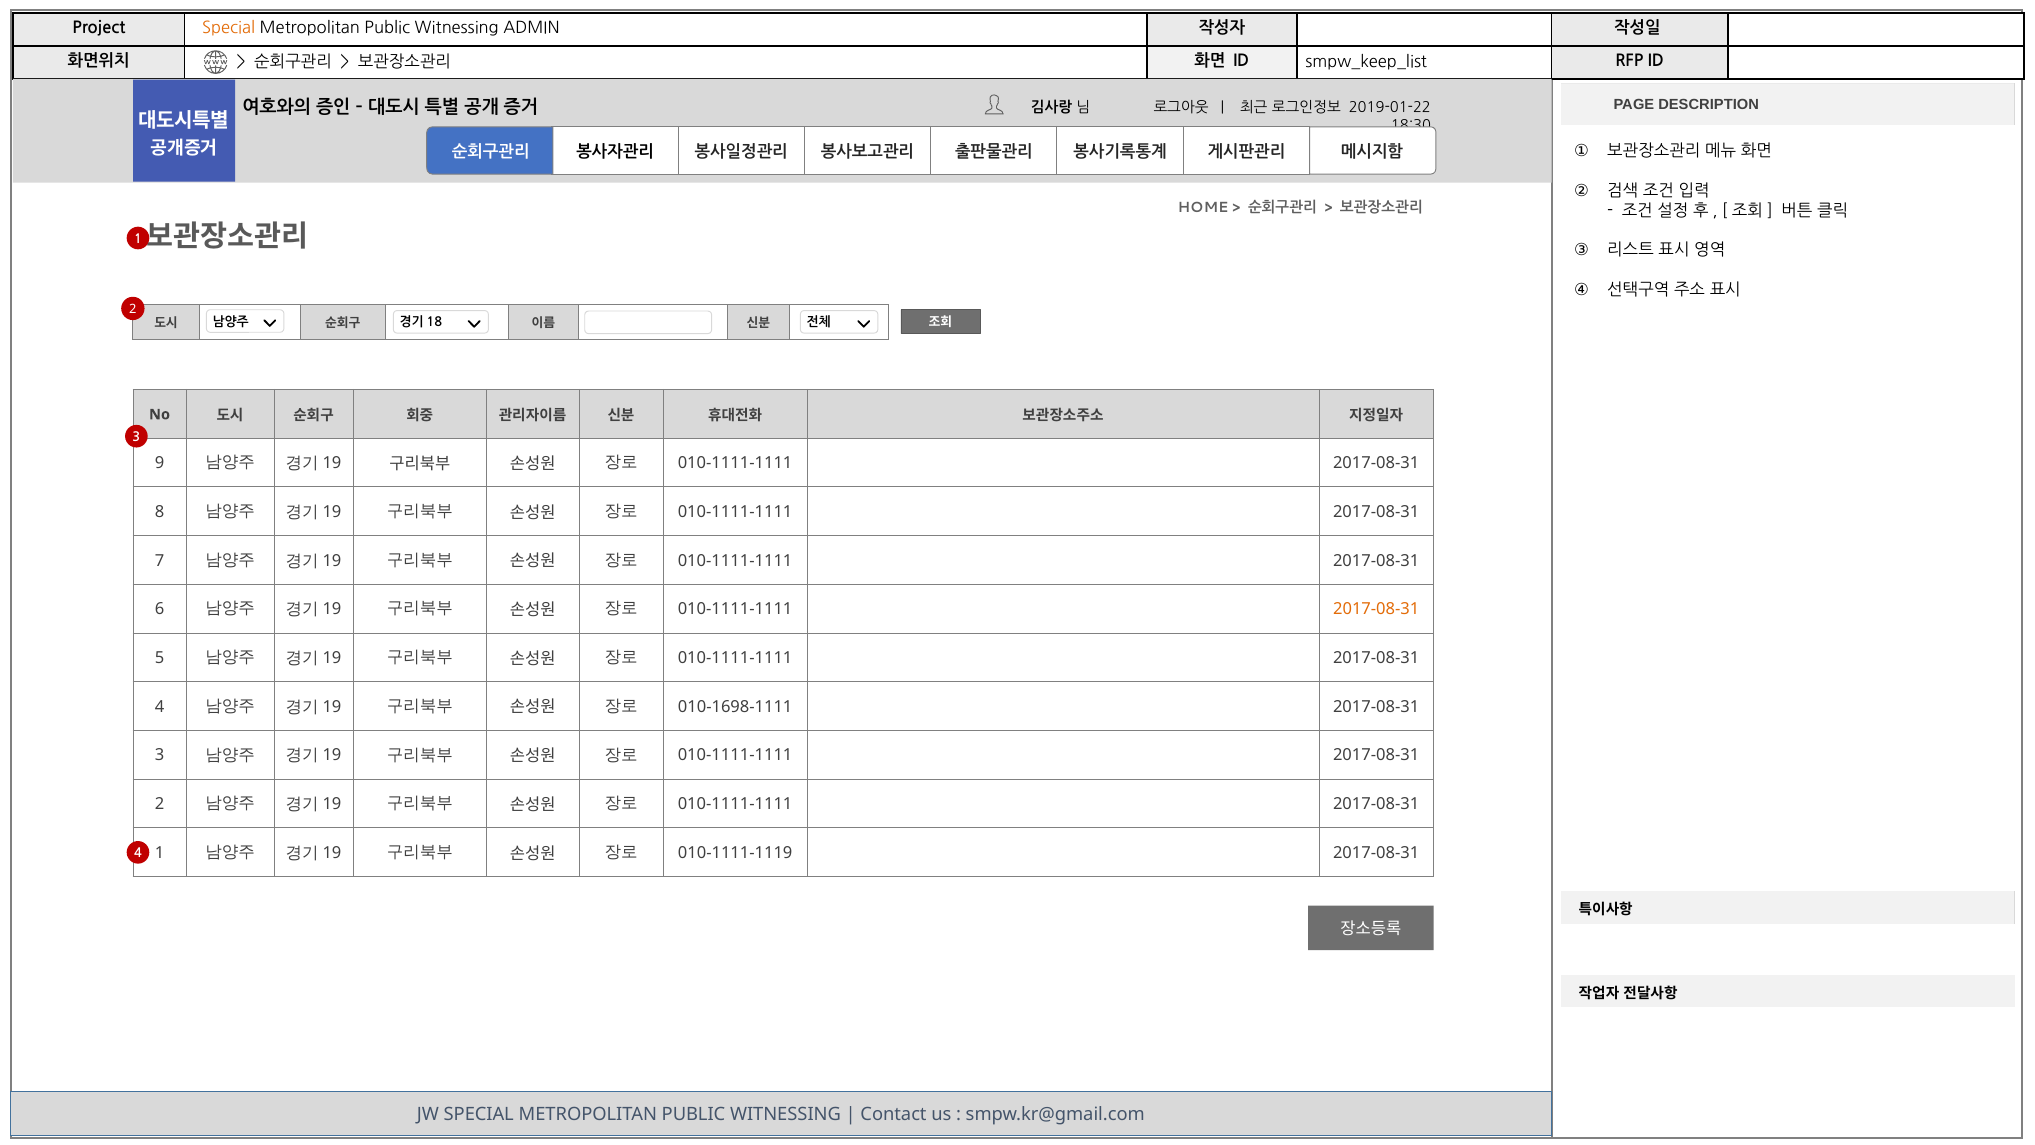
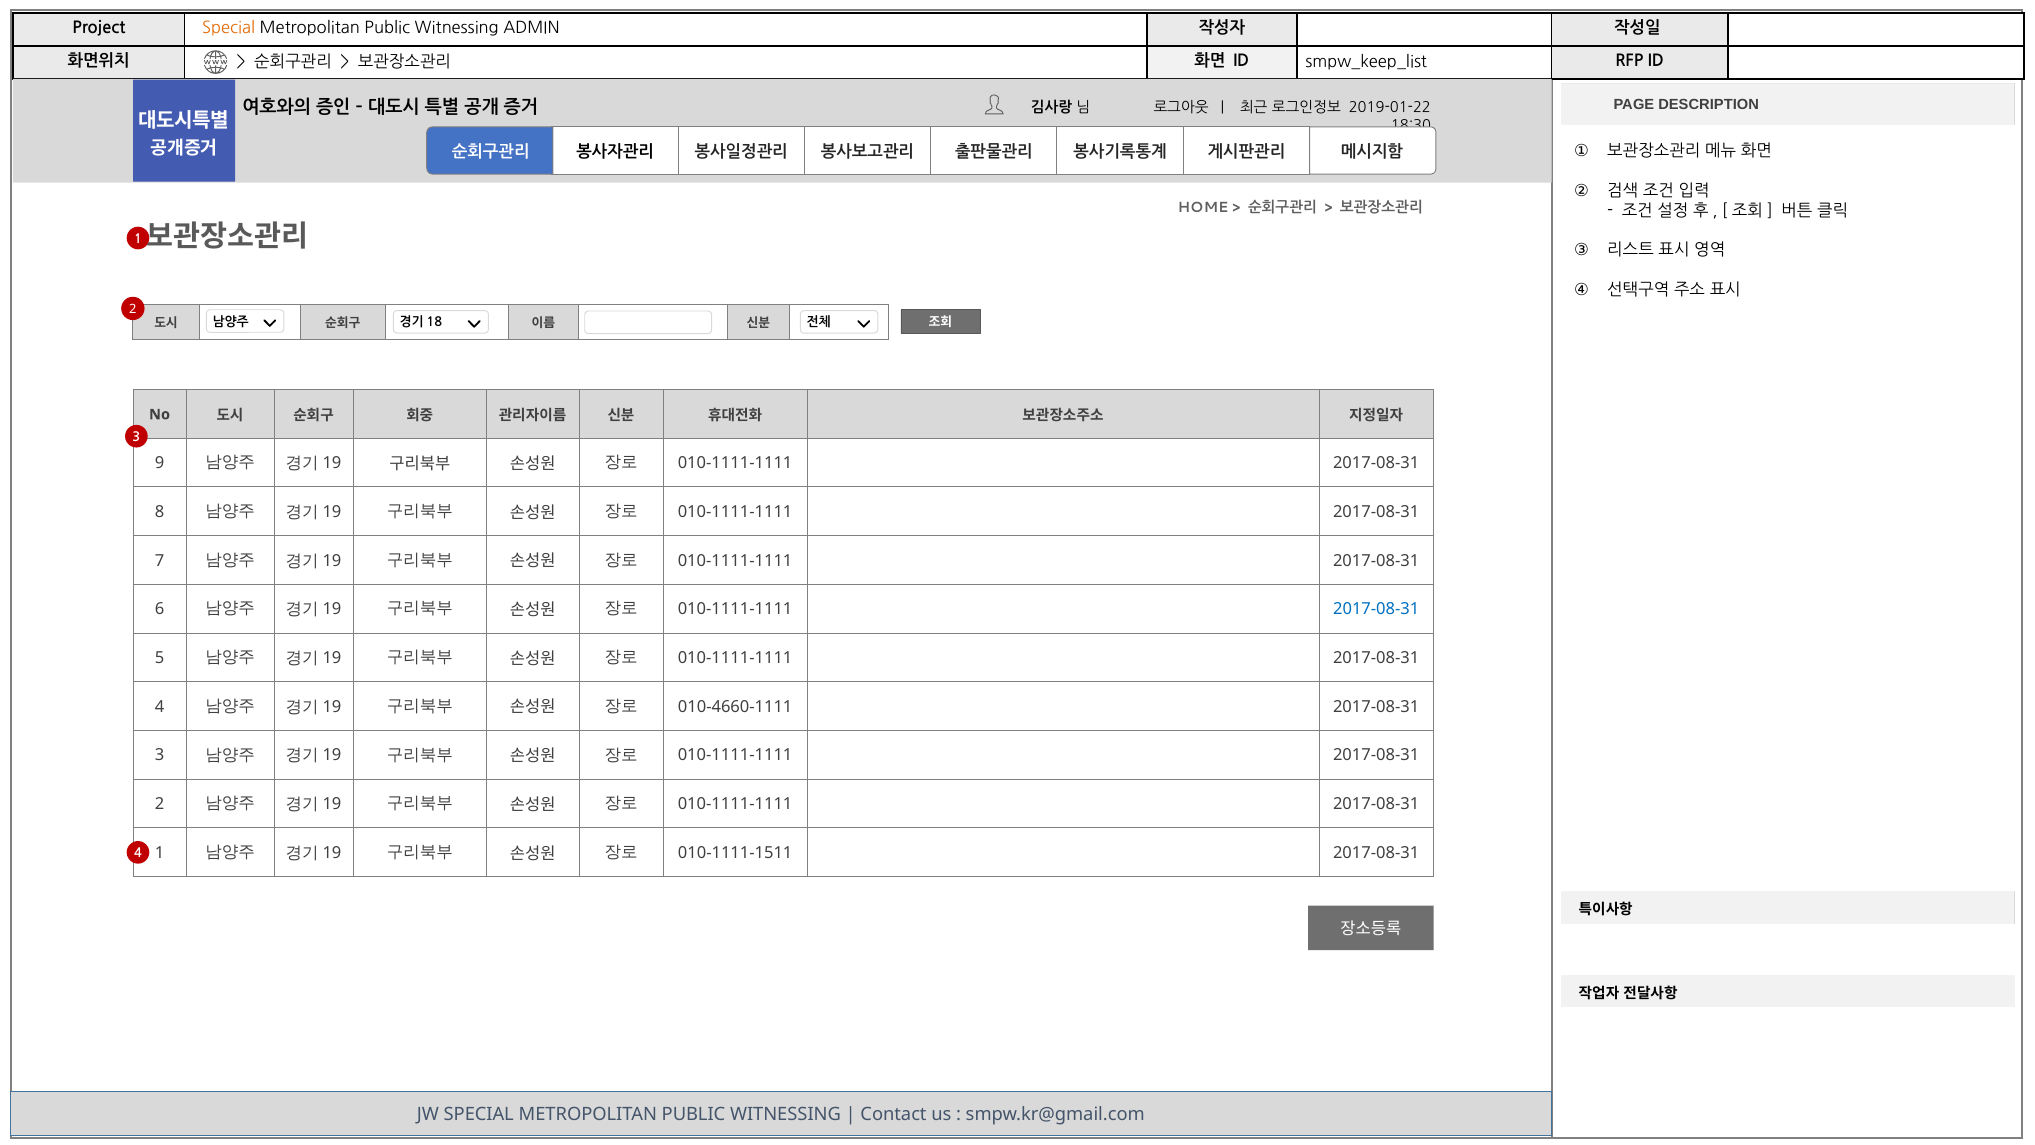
2017-08-31 colour: orange -> blue (1376, 609)
010-1698-1111: 010-1698-1111 -> 010-4660-1111 (735, 707)
010-1111-1119: 010-1111-1119 -> 010-1111-1511 (735, 853)
